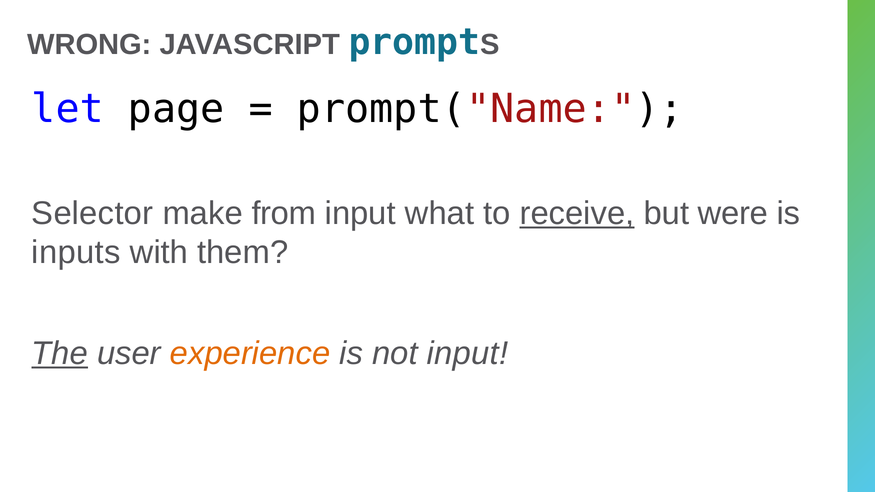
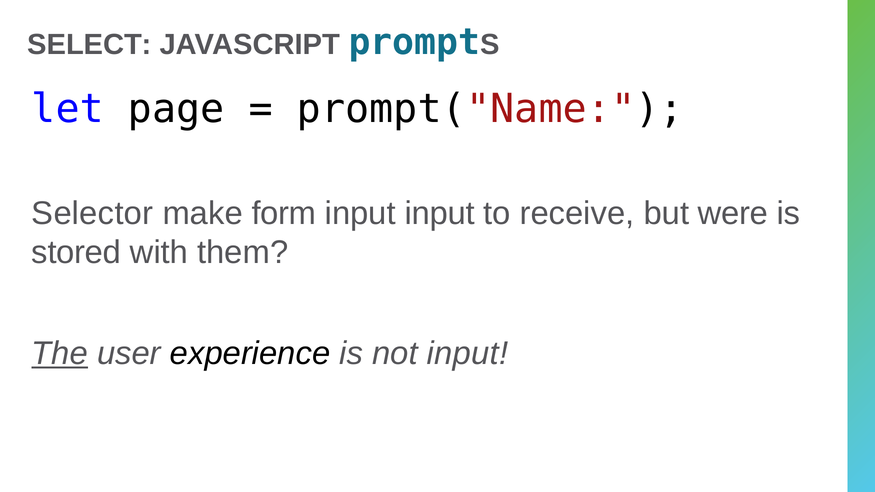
WRONG: WRONG -> SELECT (89, 45)
from: from -> form (284, 213)
input what: what -> input (440, 213)
receive underline: present -> none (577, 213)
inputs: inputs -> stored (76, 253)
experience colour: orange -> black (250, 353)
